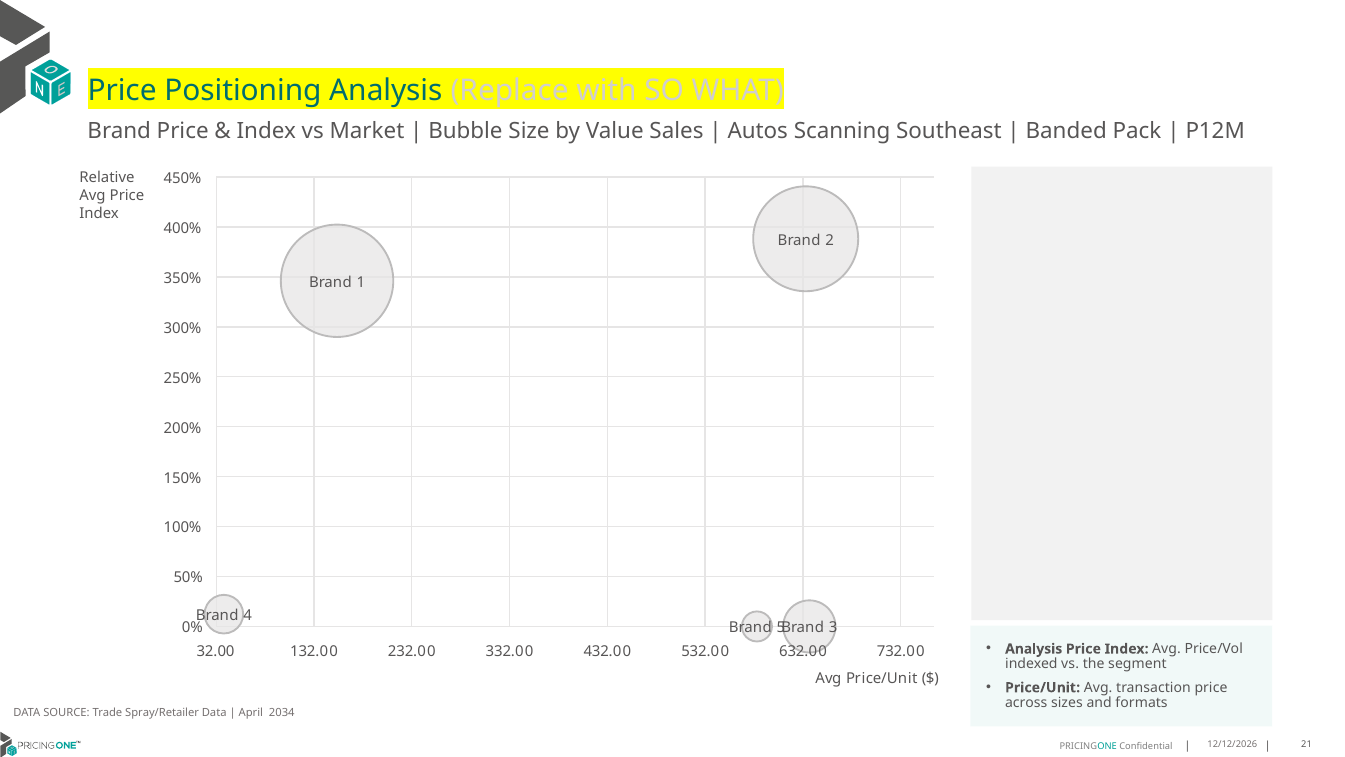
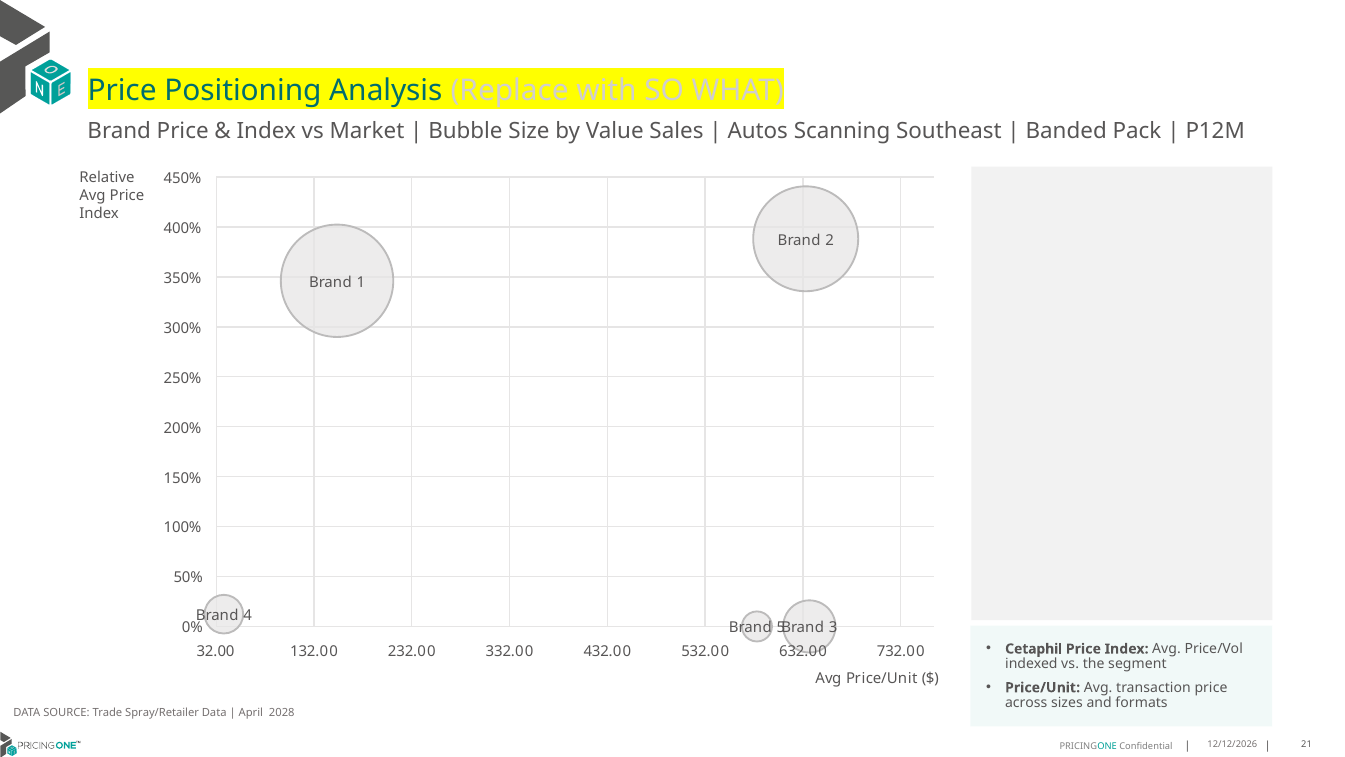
Analysis: Analysis -> Cetaphil (1034, 649)
2034: 2034 -> 2028 (282, 713)
